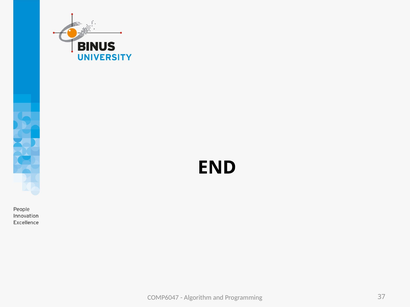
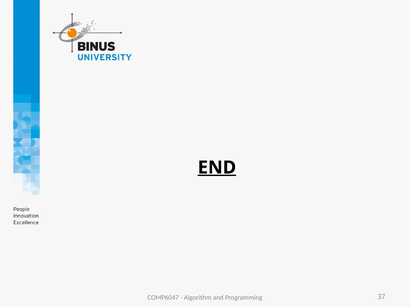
END underline: none -> present (217, 168)
